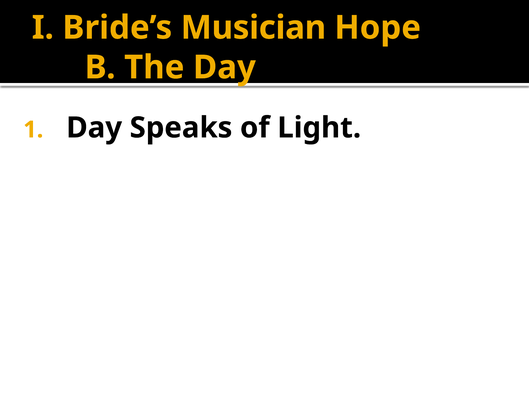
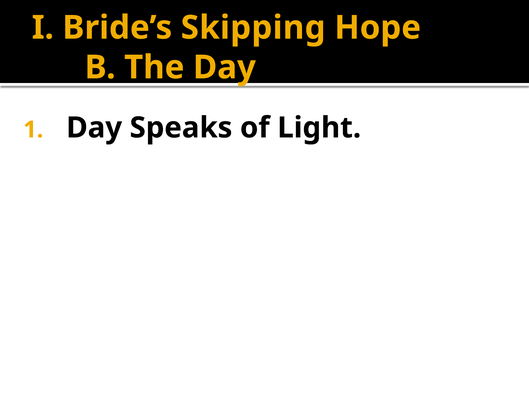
Musician: Musician -> Skipping (253, 28)
